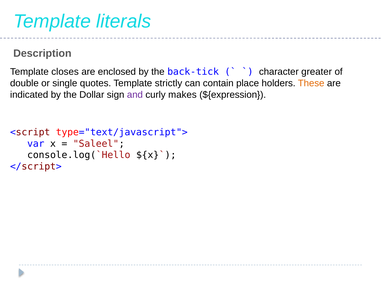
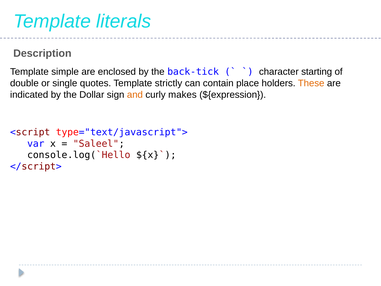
closes: closes -> simple (65, 72)
greater: greater -> starting (317, 72)
and colour: purple -> orange (135, 95)
